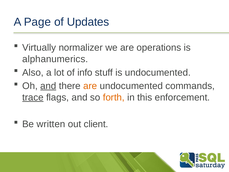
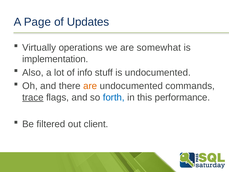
normalizer: normalizer -> operations (81, 48)
operations: operations -> somewhat (159, 48)
alphanumerics: alphanumerics -> implementation (55, 59)
and underline: present -> none (48, 86)
forth colour: orange -> blue (114, 97)
enforcement: enforcement -> performance (182, 97)
written: written -> filtered (51, 124)
